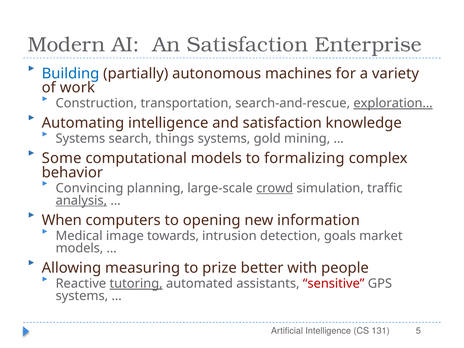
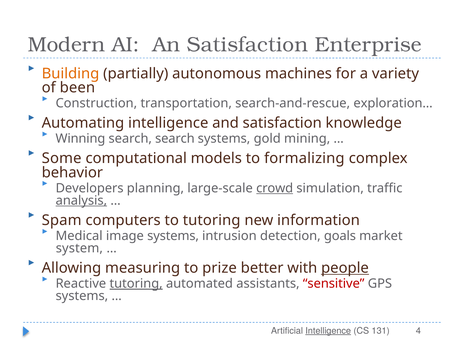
Building colour: blue -> orange (70, 73)
work: work -> been (77, 88)
exploration… underline: present -> none (393, 103)
Systems: Systems -> Winning (80, 139)
search things: things -> search (175, 139)
Convincing: Convincing -> Developers (90, 188)
When: When -> Spam (62, 220)
to opening: opening -> tutoring (212, 220)
image towards: towards -> systems (173, 236)
models: models -> system (79, 248)
people underline: none -> present (345, 268)
Intelligence underline: none -> present (328, 331)
5: 5 -> 4 (418, 331)
